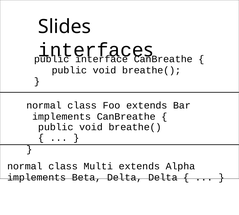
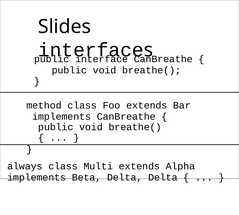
normal: normal -> method (44, 106)
normal: normal -> always (25, 167)
